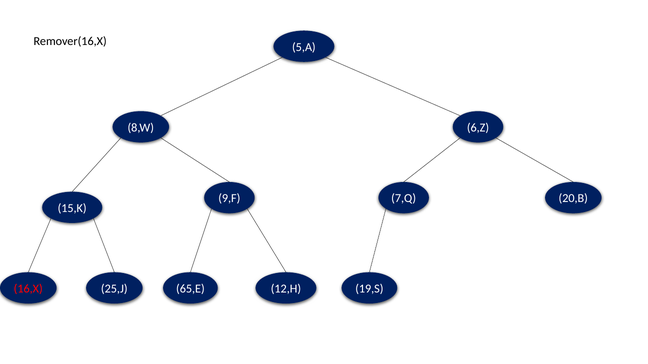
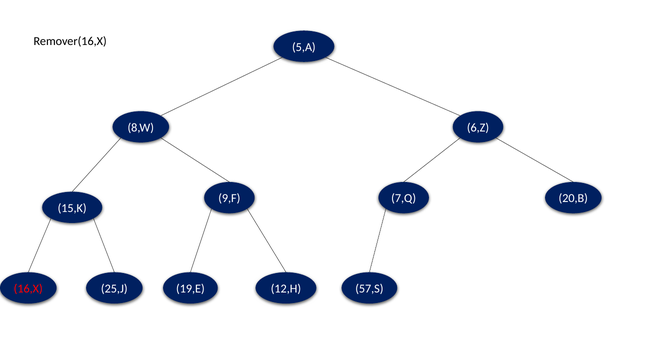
65,E: 65,E -> 19,E (190, 289)
19,S: 19,S -> 57,S (369, 289)
